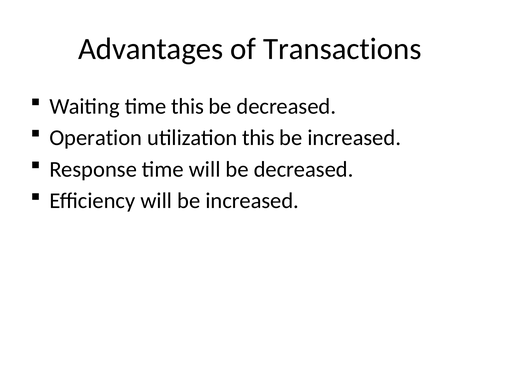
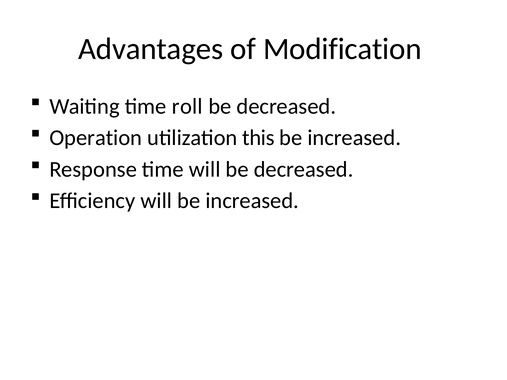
Transactions: Transactions -> Modification (342, 49)
time this: this -> roll (187, 106)
